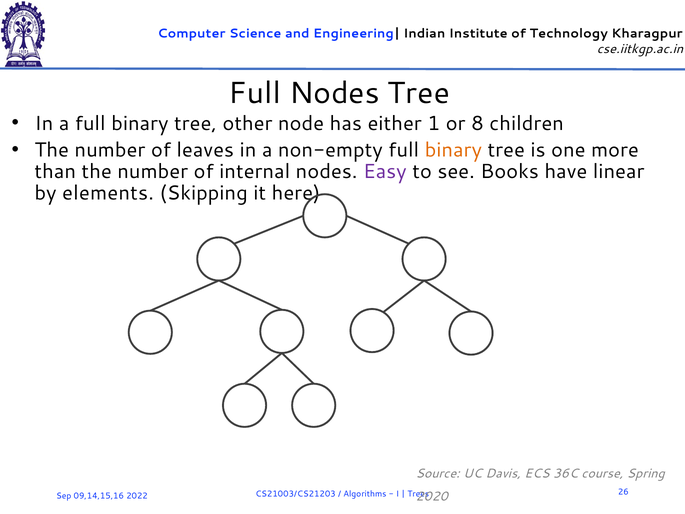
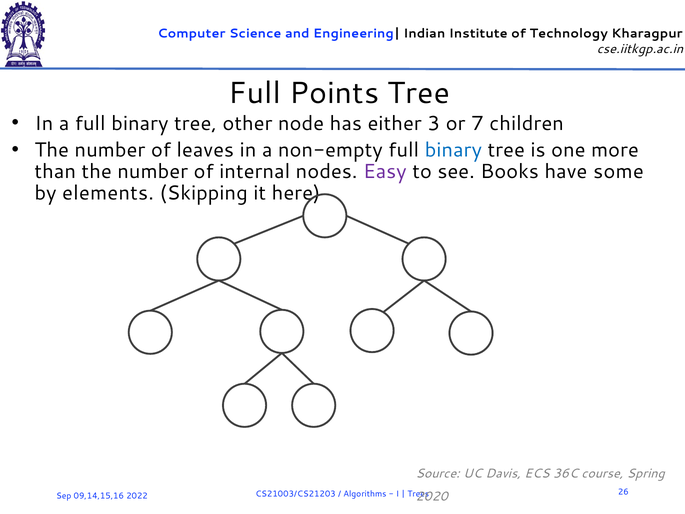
Full Nodes: Nodes -> Points (334, 93)
1: 1 -> 3 (434, 123)
8: 8 -> 7 (477, 123)
binary colour: orange -> blue (453, 150)
linear: linear -> some (619, 172)
